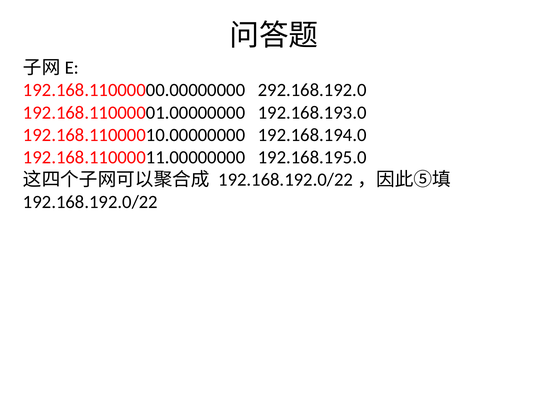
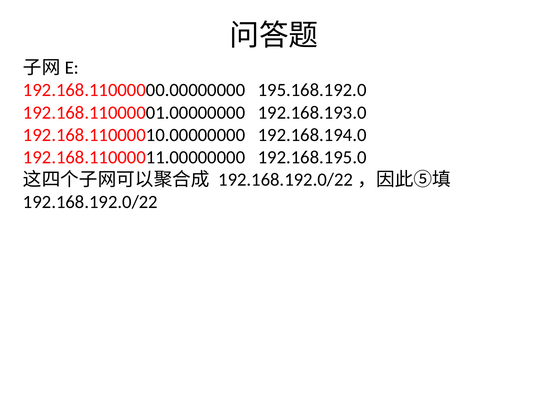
292.168.192.0: 292.168.192.0 -> 195.168.192.0 (312, 90)
